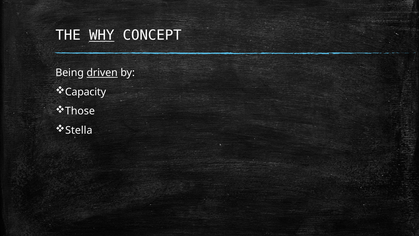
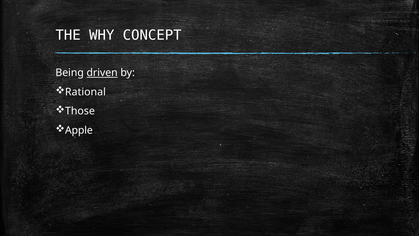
WHY underline: present -> none (102, 35)
Capacity: Capacity -> Rational (85, 92)
Stella: Stella -> Apple (79, 130)
